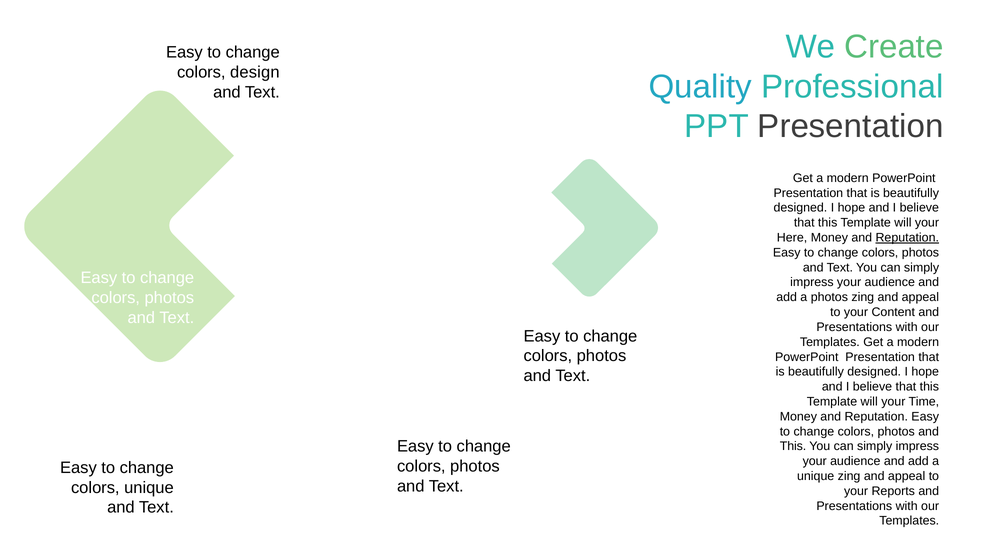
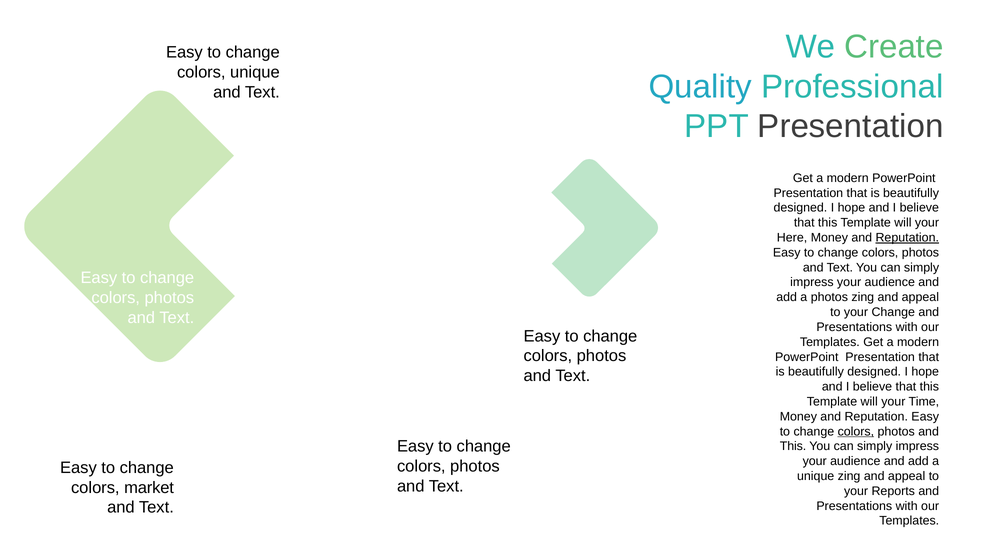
colors design: design -> unique (255, 72)
your Content: Content -> Change (893, 312)
colors underline: none -> present (856, 432)
colors unique: unique -> market (149, 488)
